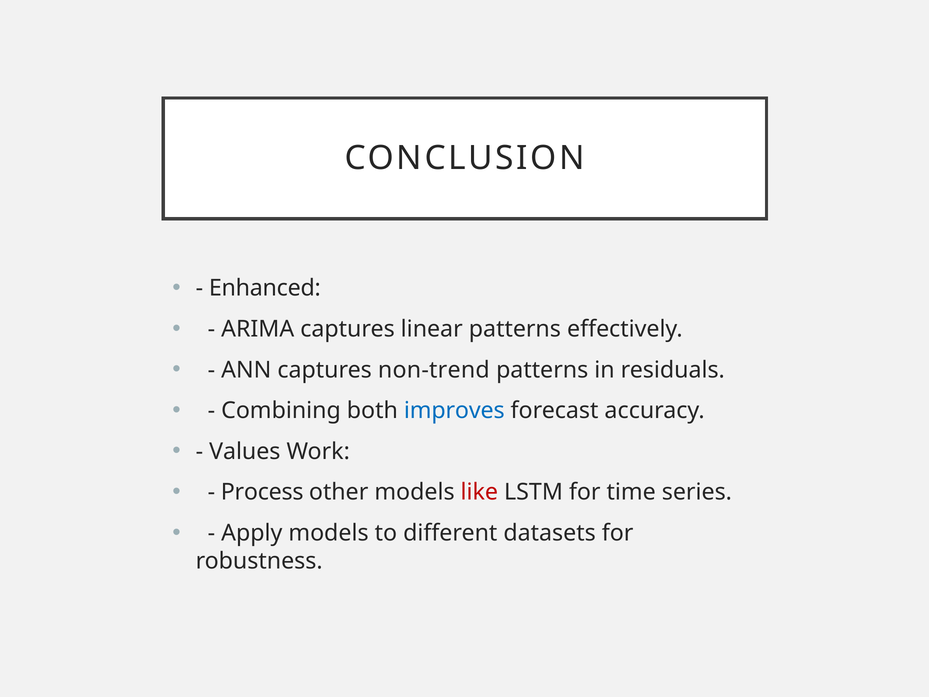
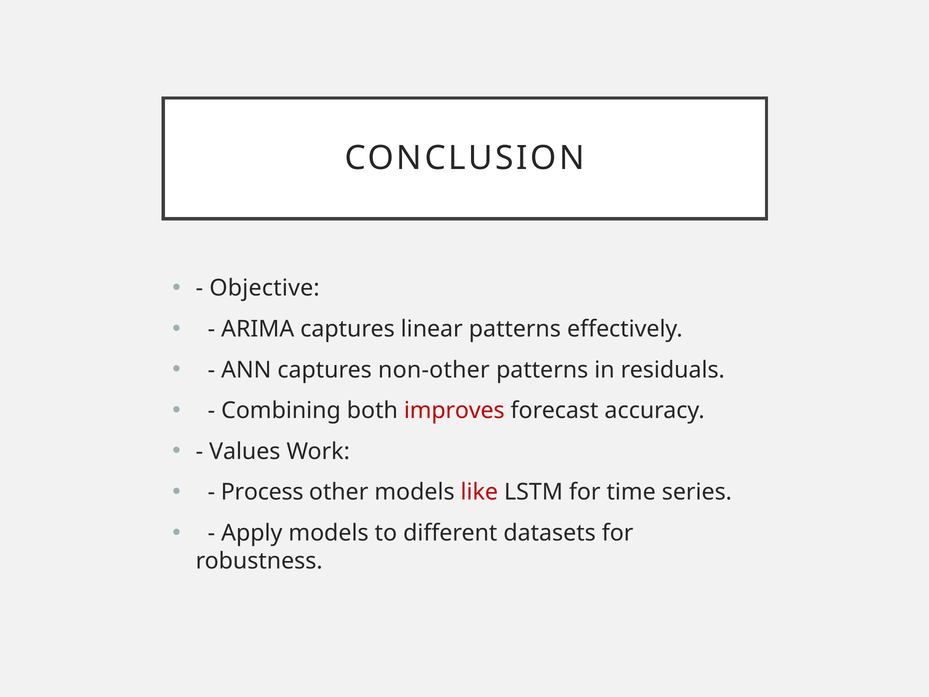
Enhanced: Enhanced -> Objective (265, 288)
non-trend: non-trend -> non-other (434, 370)
improves colour: blue -> red (454, 411)
